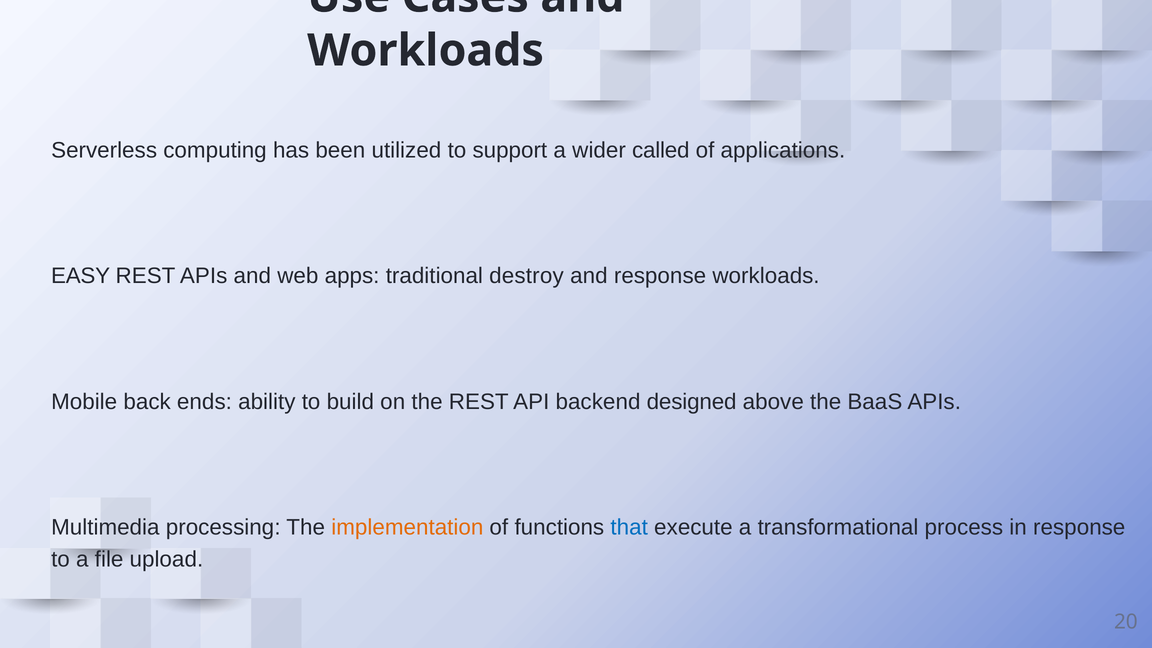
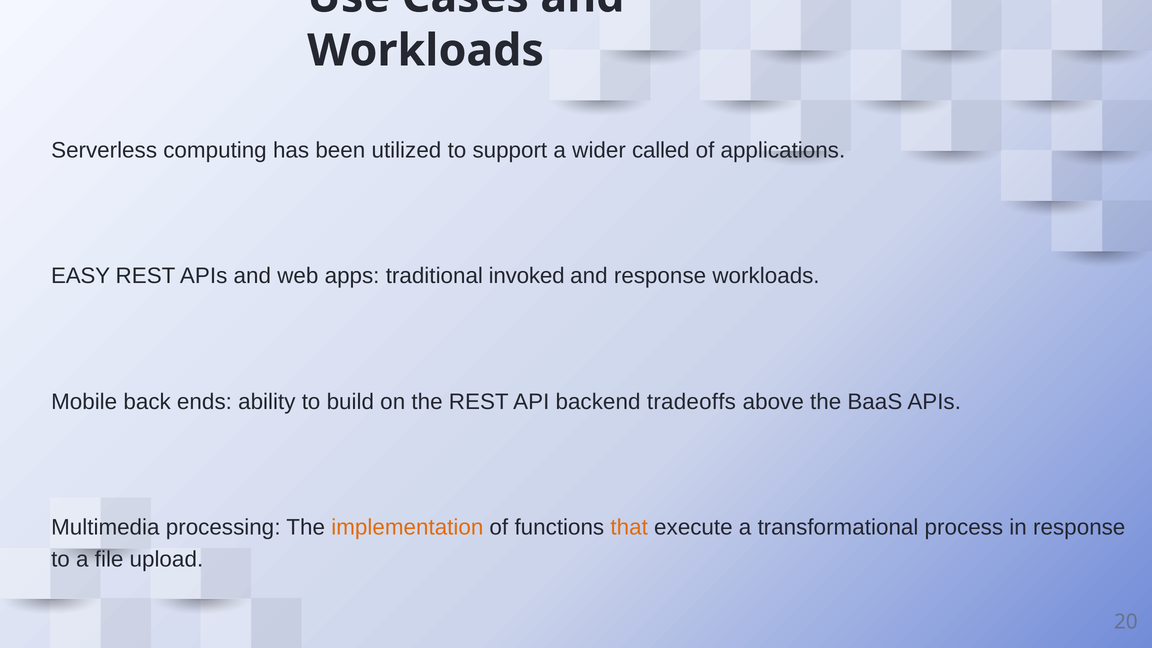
destroy: destroy -> invoked (527, 276)
designed: designed -> tradeoffs (691, 402)
that colour: blue -> orange (629, 527)
